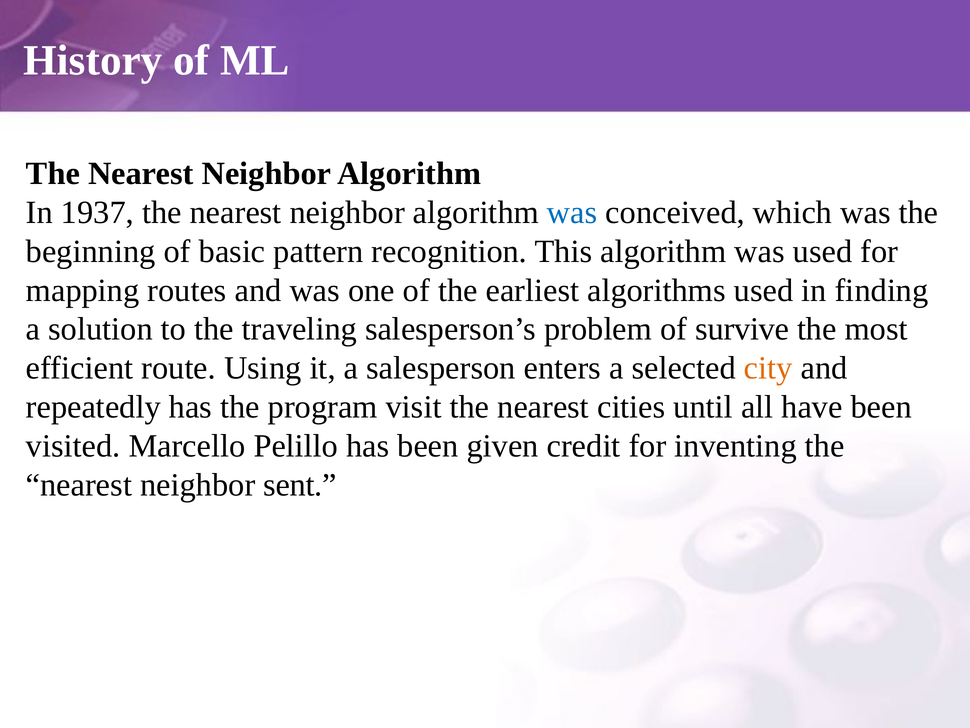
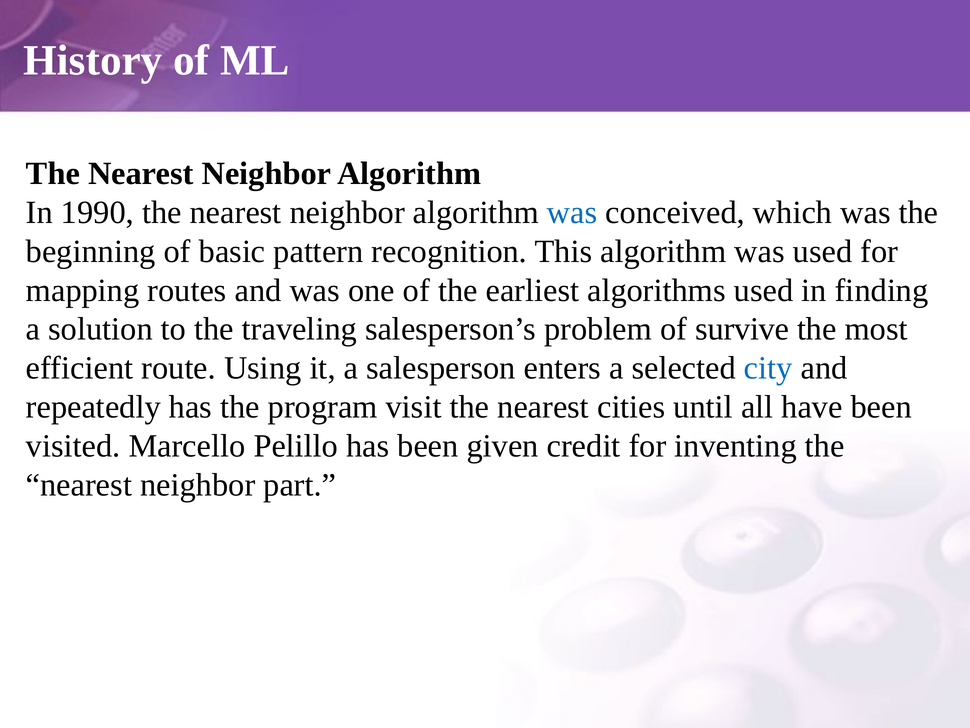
1937: 1937 -> 1990 (97, 213)
city colour: orange -> blue (768, 368)
sent: sent -> part (300, 485)
